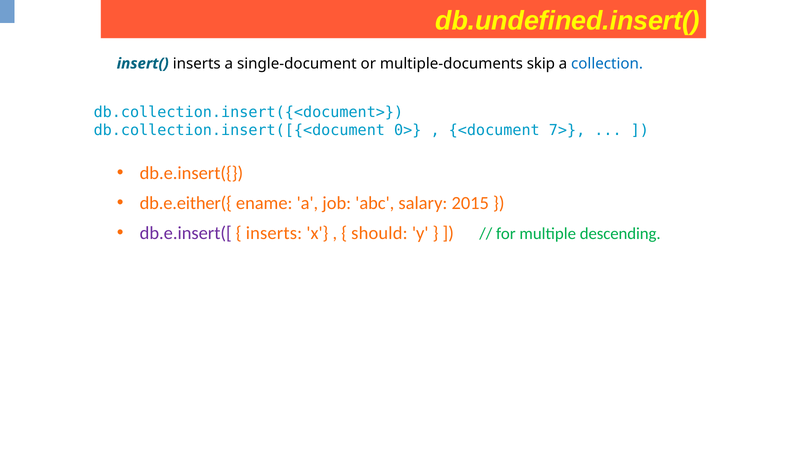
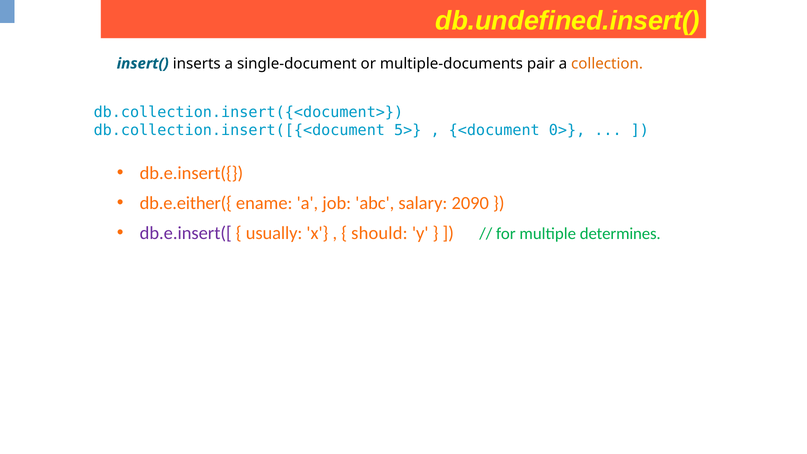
skip: skip -> pair (541, 64)
collection colour: blue -> orange (607, 64)
0>: 0> -> 5> (408, 130)
7>: 7> -> 0> (567, 130)
2015: 2015 -> 2090 (470, 203)
inserts: inserts -> usually (274, 233)
descending: descending -> determines (620, 234)
